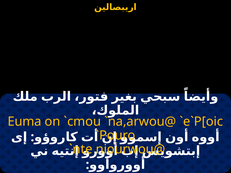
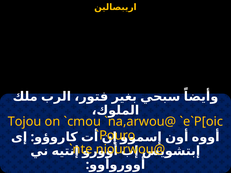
Euma: Euma -> Tojou (25, 122)
